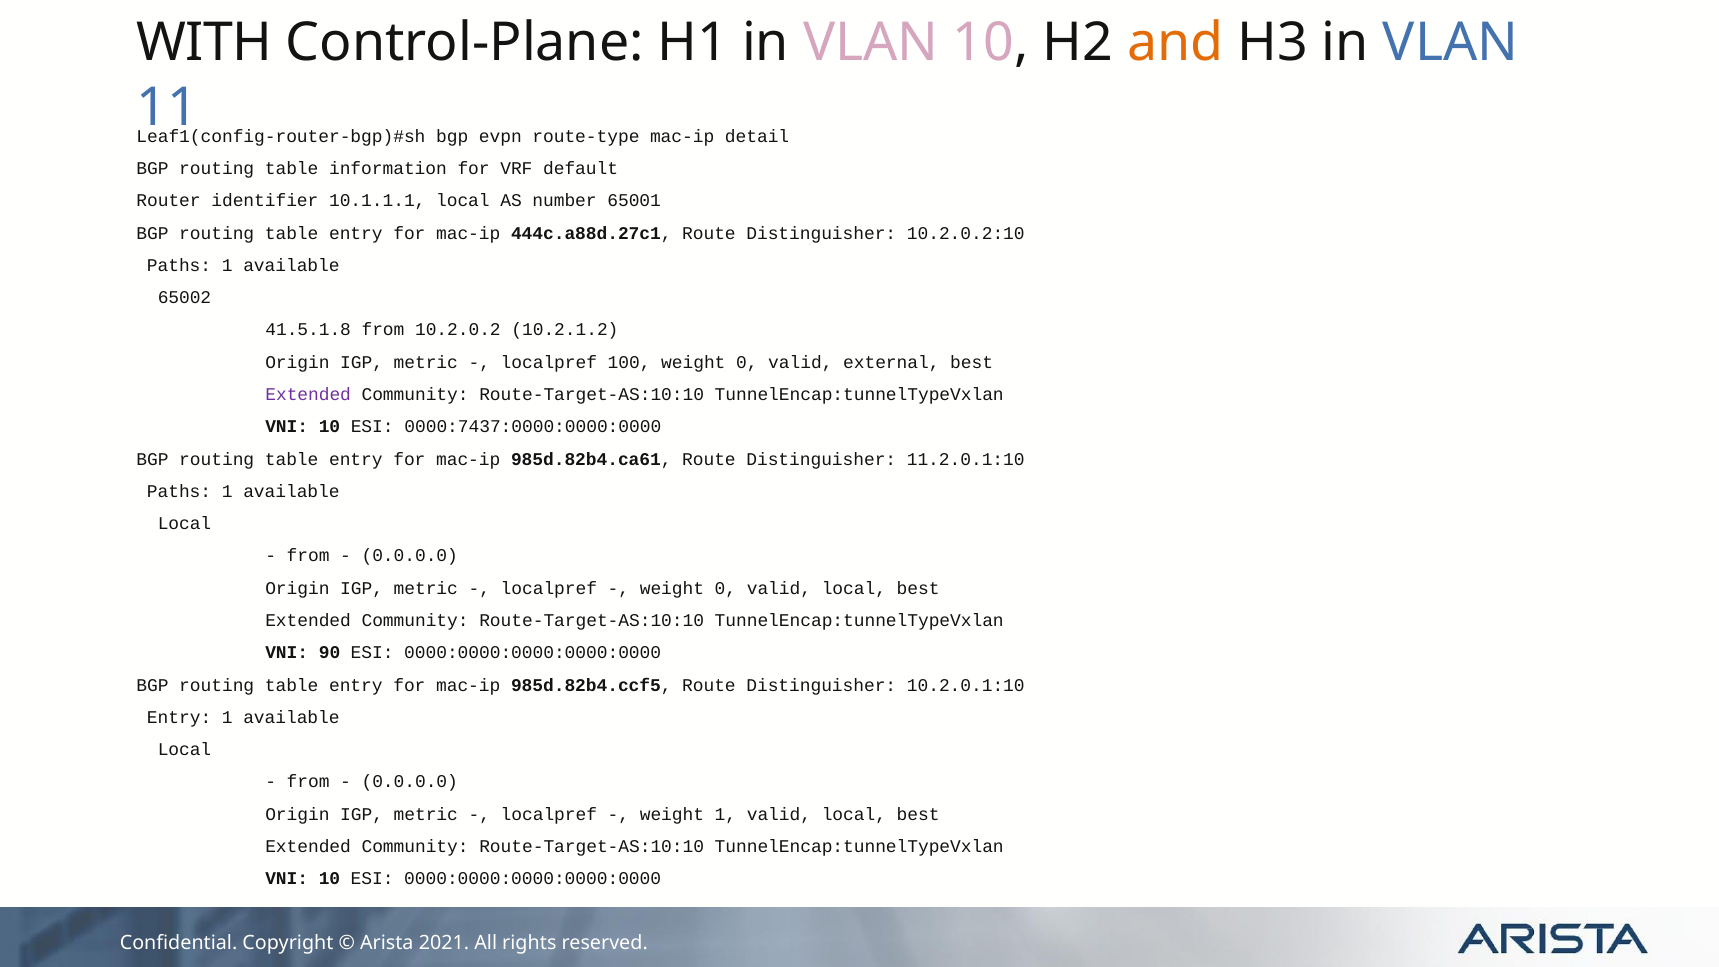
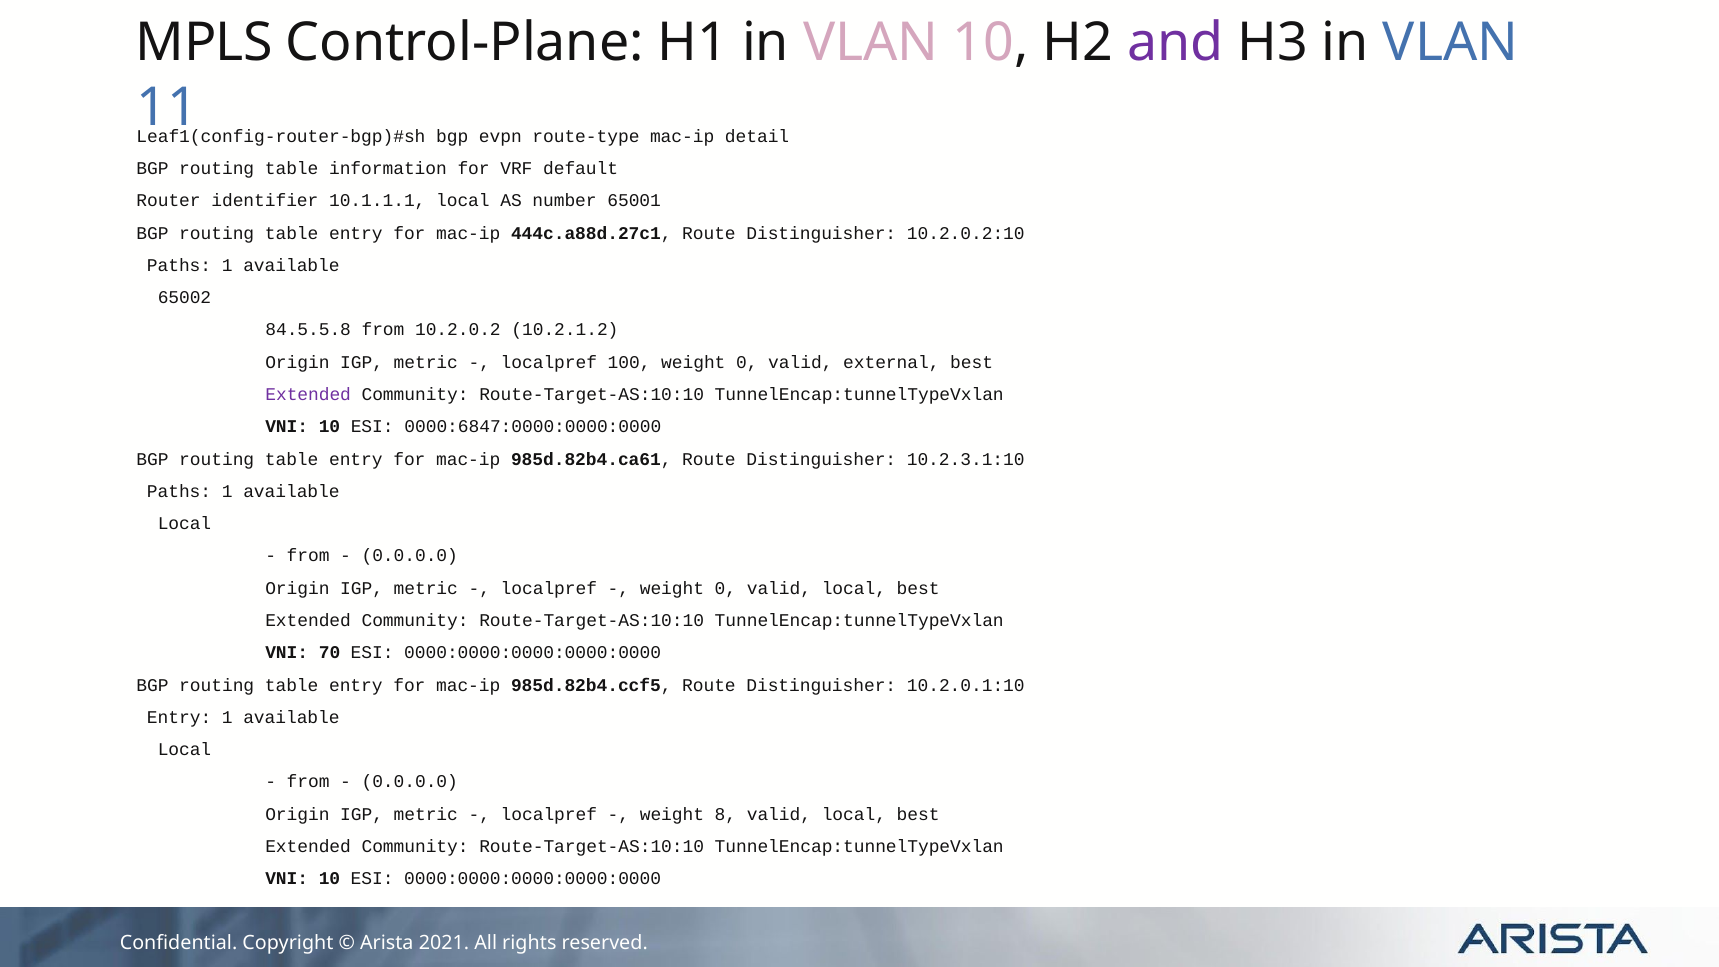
WITH: WITH -> MPLS (204, 43)
and colour: orange -> purple (1175, 43)
41.5.1.8: 41.5.1.8 -> 84.5.5.8 (308, 330)
0000:7437:0000:0000:0000: 0000:7437:0000:0000:0000 -> 0000:6847:0000:0000:0000 (533, 427)
11.2.0.1:10: 11.2.0.1:10 -> 10.2.3.1:10 (966, 459)
90: 90 -> 70 (330, 653)
weight 1: 1 -> 8 (725, 814)
